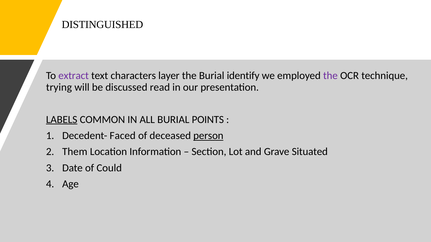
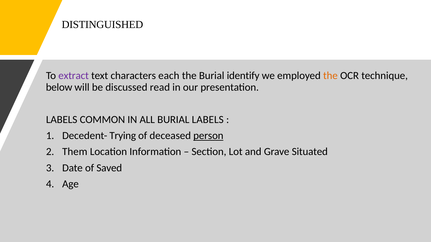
layer: layer -> each (169, 76)
the colour: purple -> orange (330, 76)
trying: trying -> below (59, 87)
LABELS underline: present -> none (62, 120)
BURIAL POINTS: POINTS -> LABELS (208, 120)
Faced: Faced -> Trying (123, 136)
Could: Could -> Saved (109, 168)
